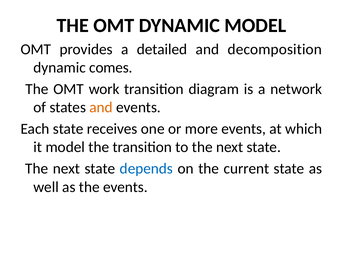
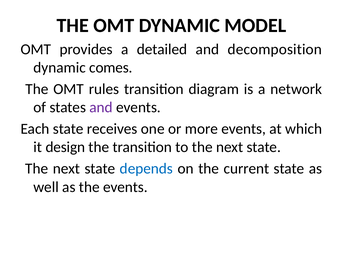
work: work -> rules (104, 89)
and colour: orange -> purple (101, 107)
it model: model -> design (65, 147)
